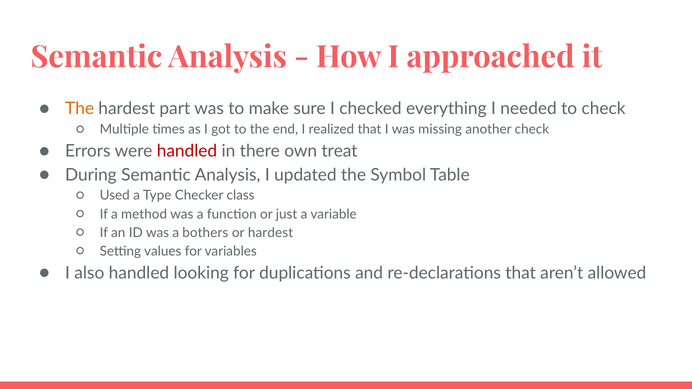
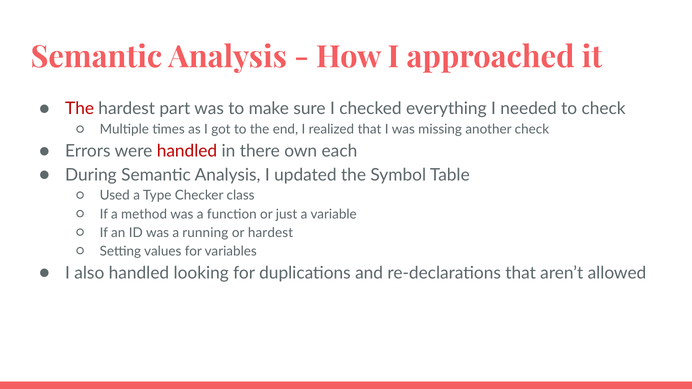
The colour: orange -> red (80, 109)
treat: treat -> each (339, 151)
bothers: bothers -> running (205, 233)
